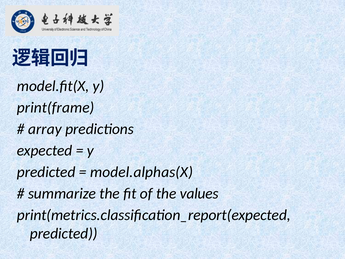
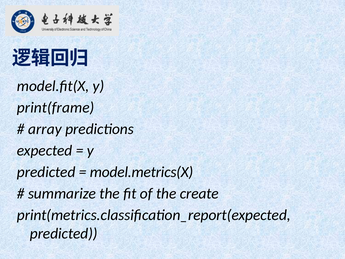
model.alphas(X: model.alphas(X -> model.metrics(X (142, 172)
values: values -> create (199, 193)
